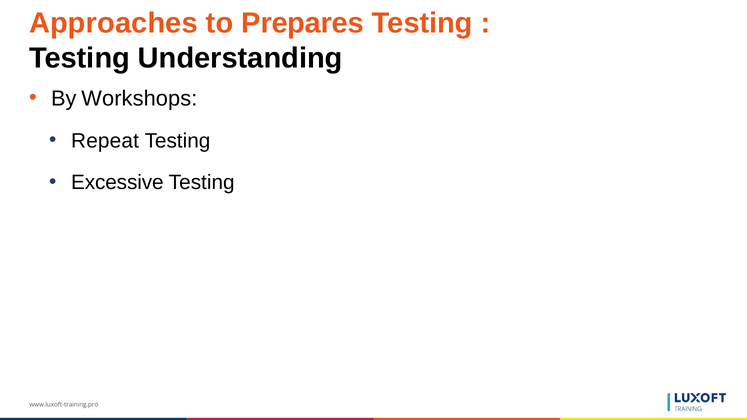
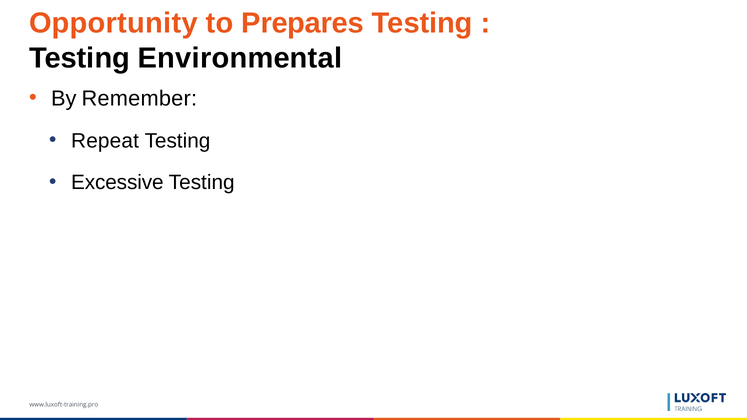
Approaches: Approaches -> Opportunity (113, 23)
Understanding: Understanding -> Environmental (240, 58)
Workshops: Workshops -> Remember (139, 99)
